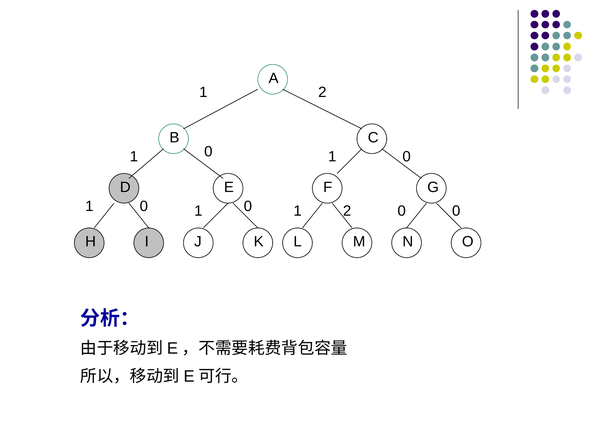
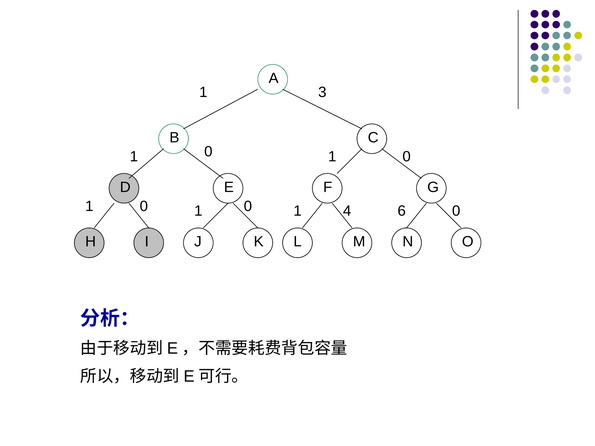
1 2: 2 -> 3 (322, 92)
0 2: 2 -> 4 (347, 211)
1 0: 0 -> 6 (402, 211)
